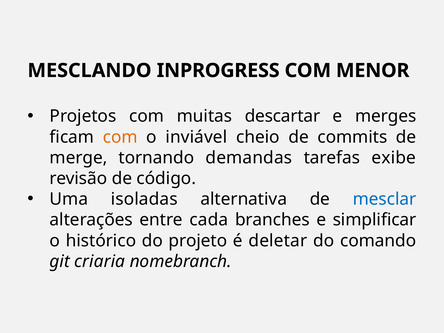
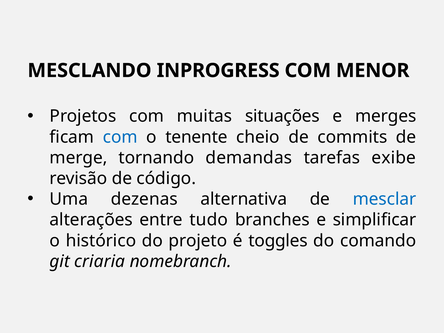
descartar: descartar -> situações (282, 116)
com colour: orange -> blue (120, 137)
inviável: inviável -> tenente (197, 137)
isoladas: isoladas -> dezenas (144, 199)
cada: cada -> tudo (209, 220)
deletar: deletar -> toggles (278, 241)
